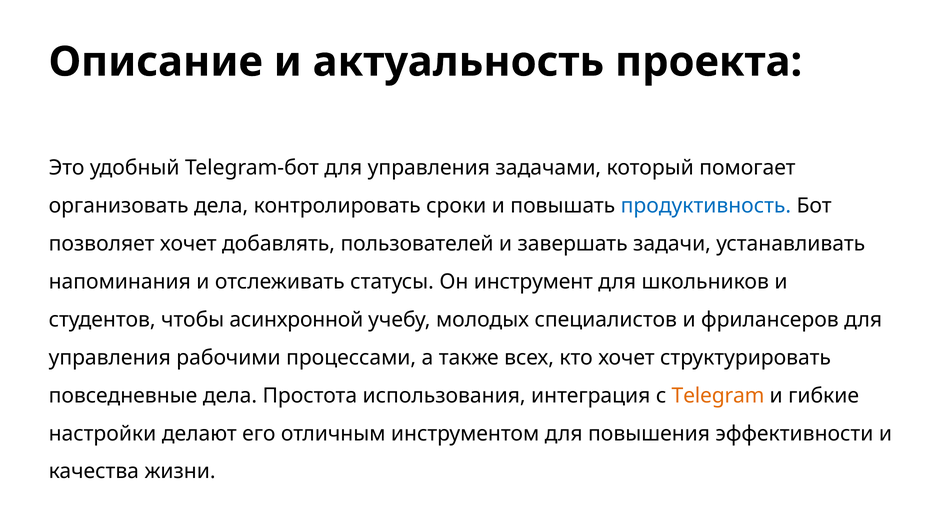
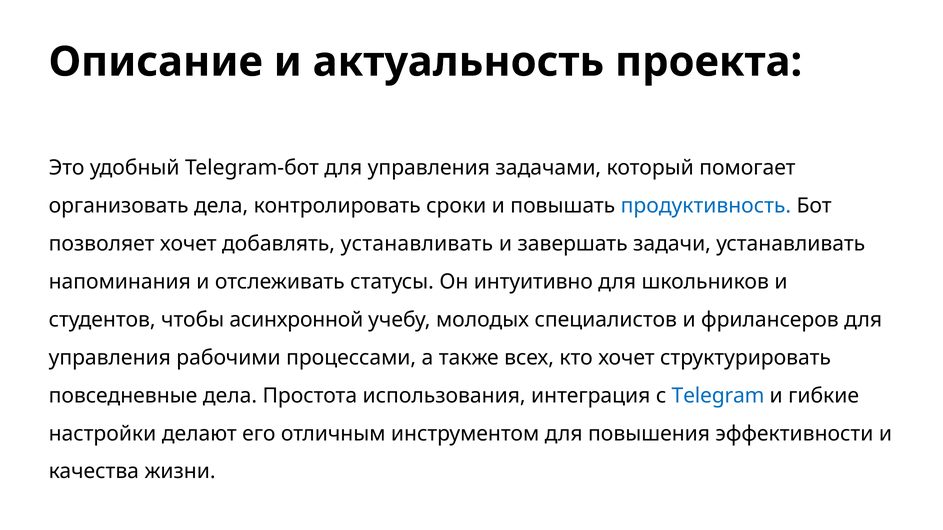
добавлять пользователей: пользователей -> устанавливать (417, 244)
инструмент: инструмент -> интуитивно (533, 282)
Telegram colour: orange -> blue (718, 396)
